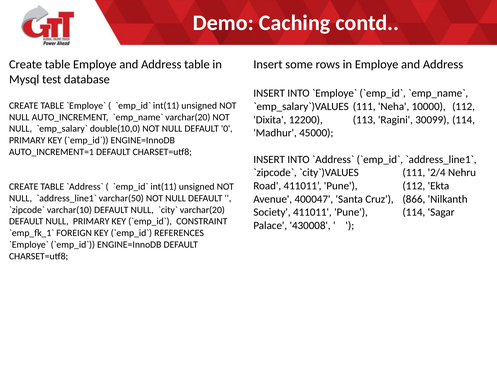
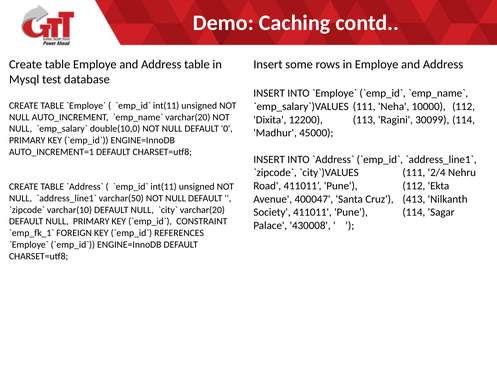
866: 866 -> 413 (414, 199)
